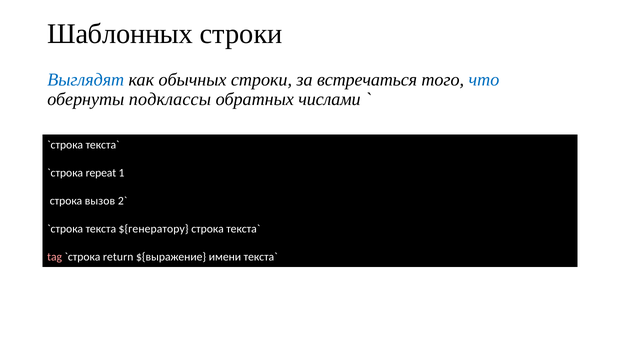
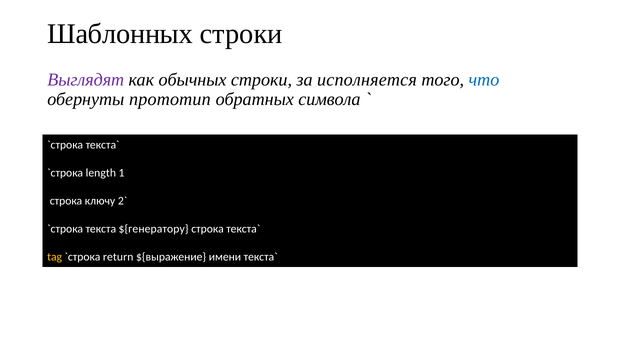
Выглядят colour: blue -> purple (86, 79)
встречаться: встречаться -> исполняется (367, 79)
подклассы: подклассы -> прототип (170, 99)
числами: числами -> символа (329, 99)
repeat: repeat -> length (101, 173)
вызов: вызов -> ключу (100, 201)
tag colour: pink -> yellow (55, 257)
